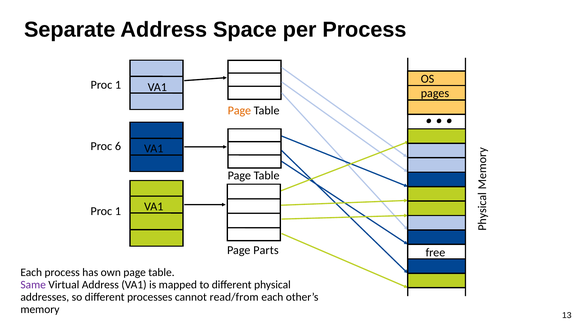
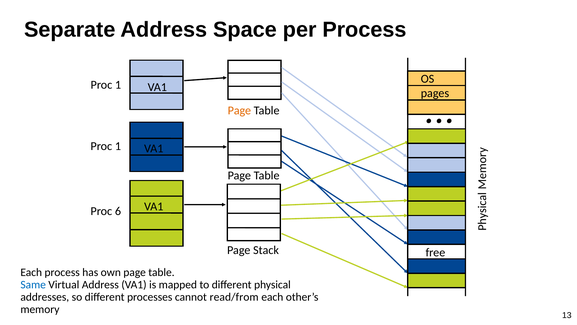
6: 6 -> 1 (118, 146)
1: 1 -> 6 (118, 211)
Parts: Parts -> Stack (266, 250)
Same colour: purple -> blue (33, 284)
